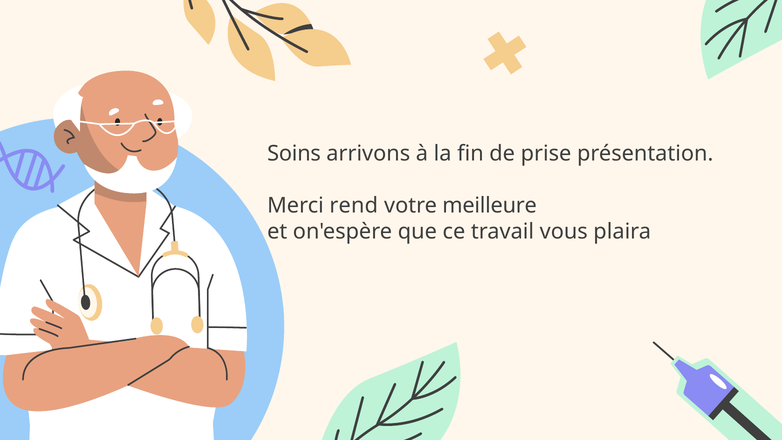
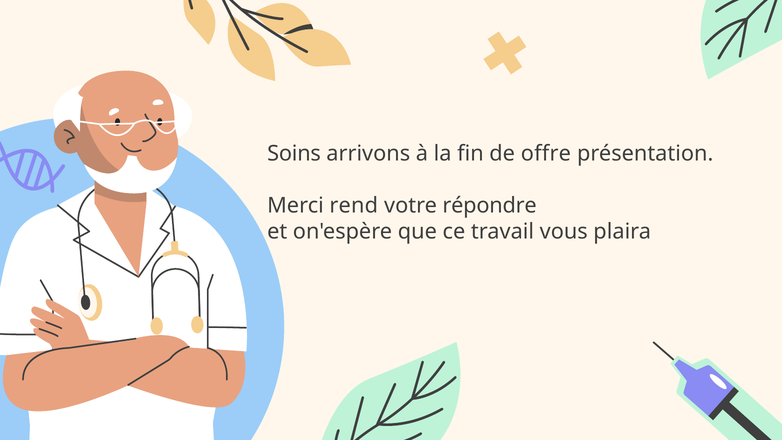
prise: prise -> offre (546, 153)
meilleure: meilleure -> répondre (490, 206)
